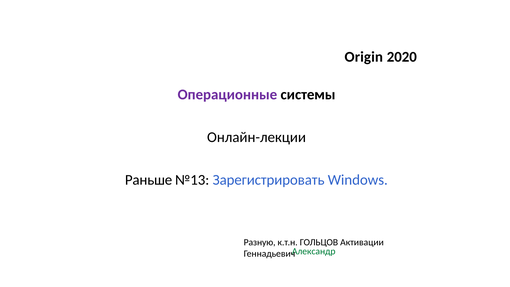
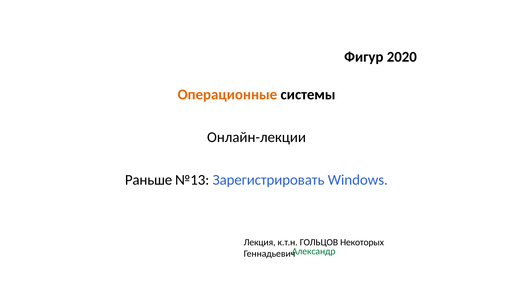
Origin: Origin -> Фигур (364, 57)
Операционные colour: purple -> orange (227, 94)
Разную: Разную -> Лекция (260, 242)
Активации: Активации -> Некоторых (362, 242)
